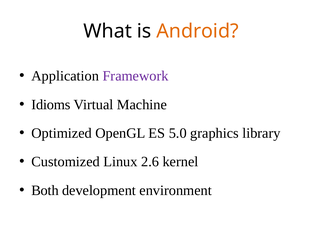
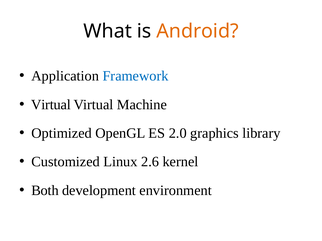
Framework colour: purple -> blue (136, 76)
Idioms: Idioms -> Virtual (51, 105)
5.0: 5.0 -> 2.0 (178, 133)
